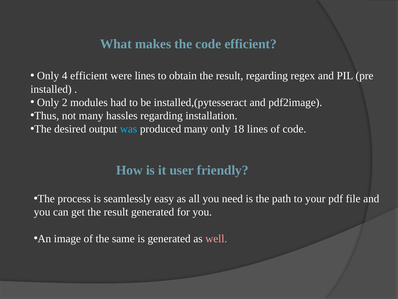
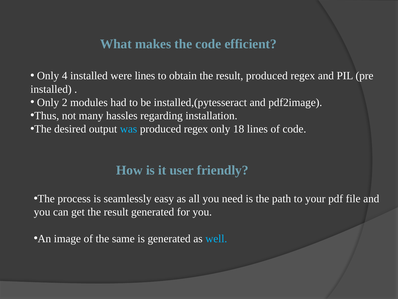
4 efficient: efficient -> installed (89, 76)
result regarding: regarding -> produced (267, 76)
many: many -> regex (196, 129)
well colour: pink -> light blue (216, 238)
